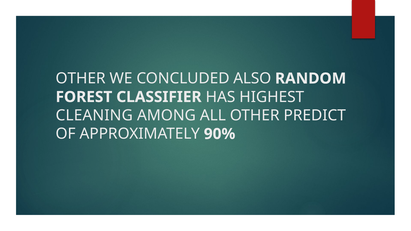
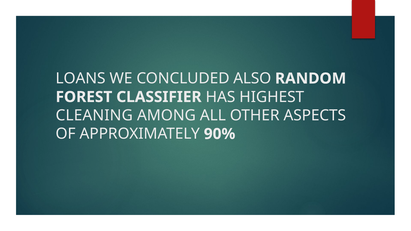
OTHER: OTHER -> LOANS (81, 79)
PREDICT: PREDICT -> ASPECTS (315, 116)
